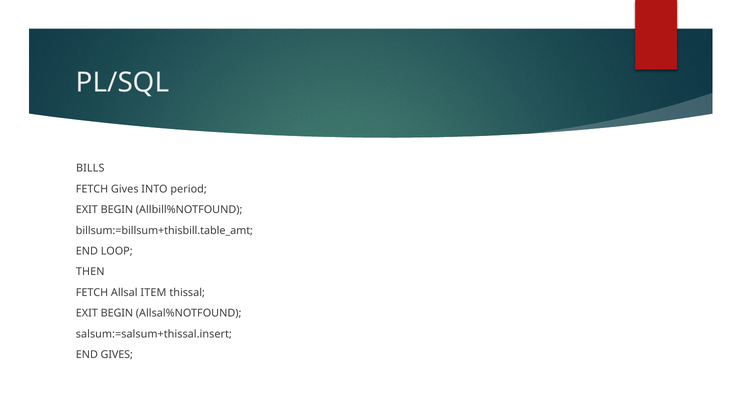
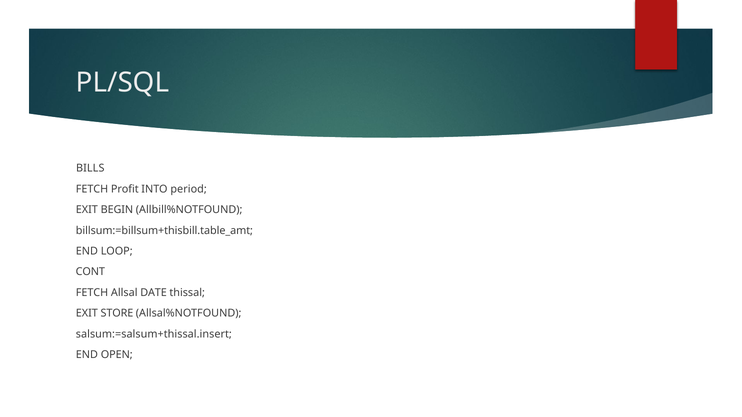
FETCH Gives: Gives -> Profit (125, 189)
THEN: THEN -> CONT (90, 272)
ITEM: ITEM -> DATE (154, 293)
BEGIN: BEGIN -> STORE (117, 314)
END GIVES: GIVES -> OPEN (117, 355)
